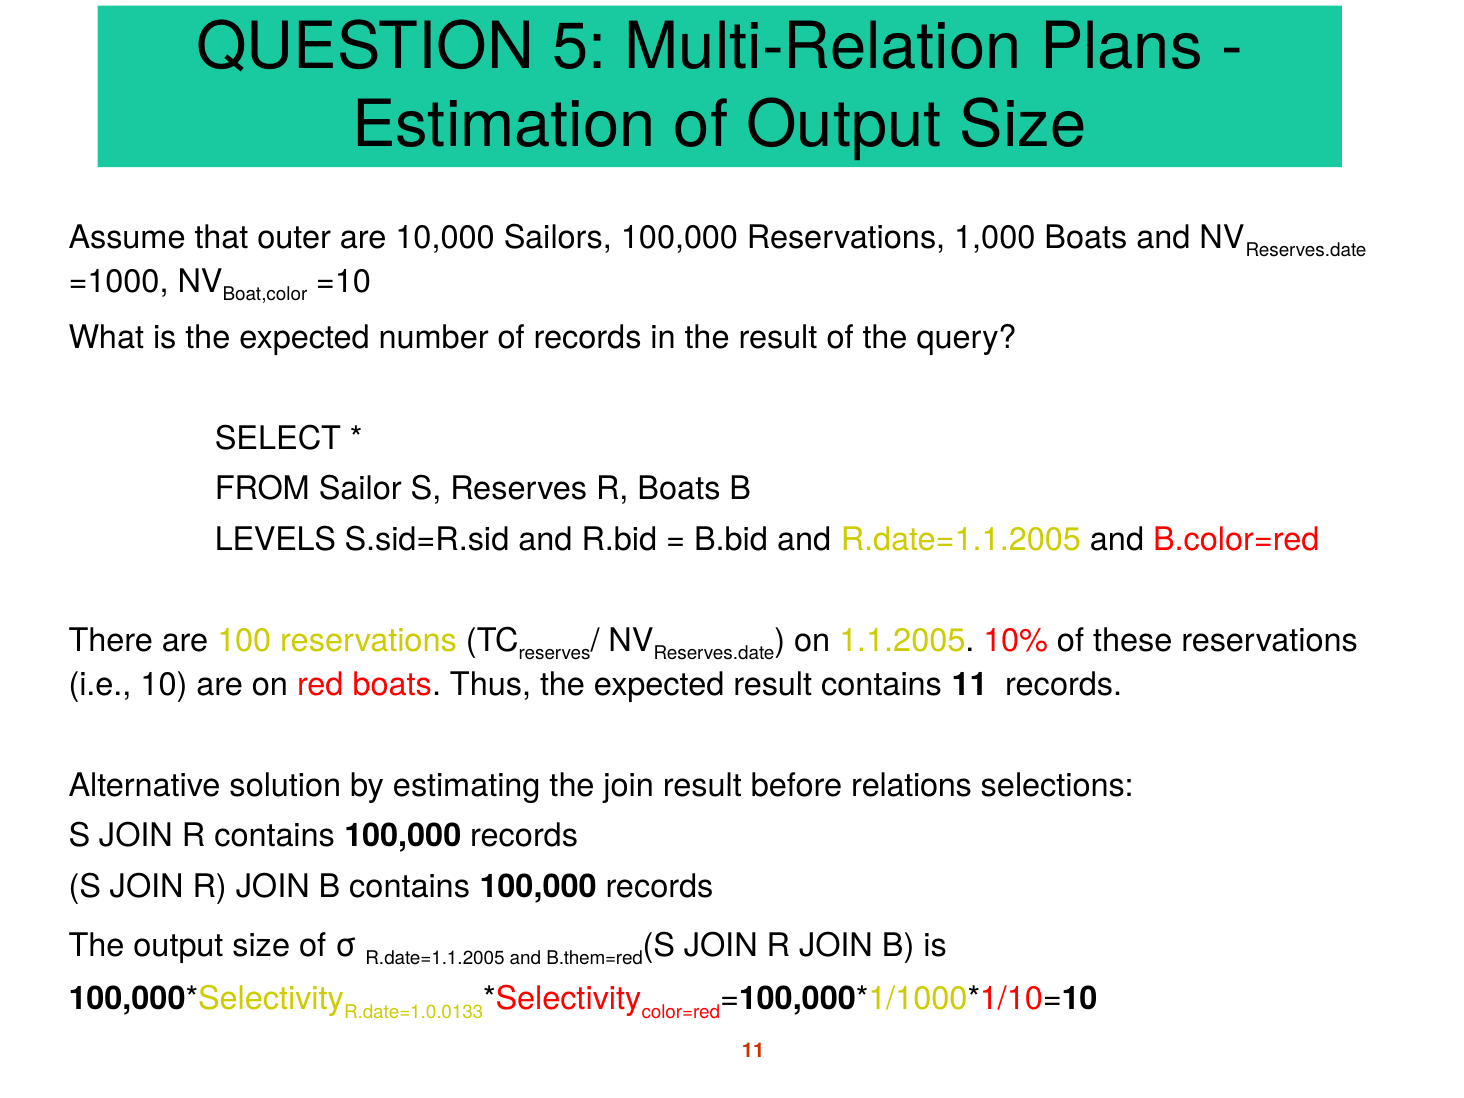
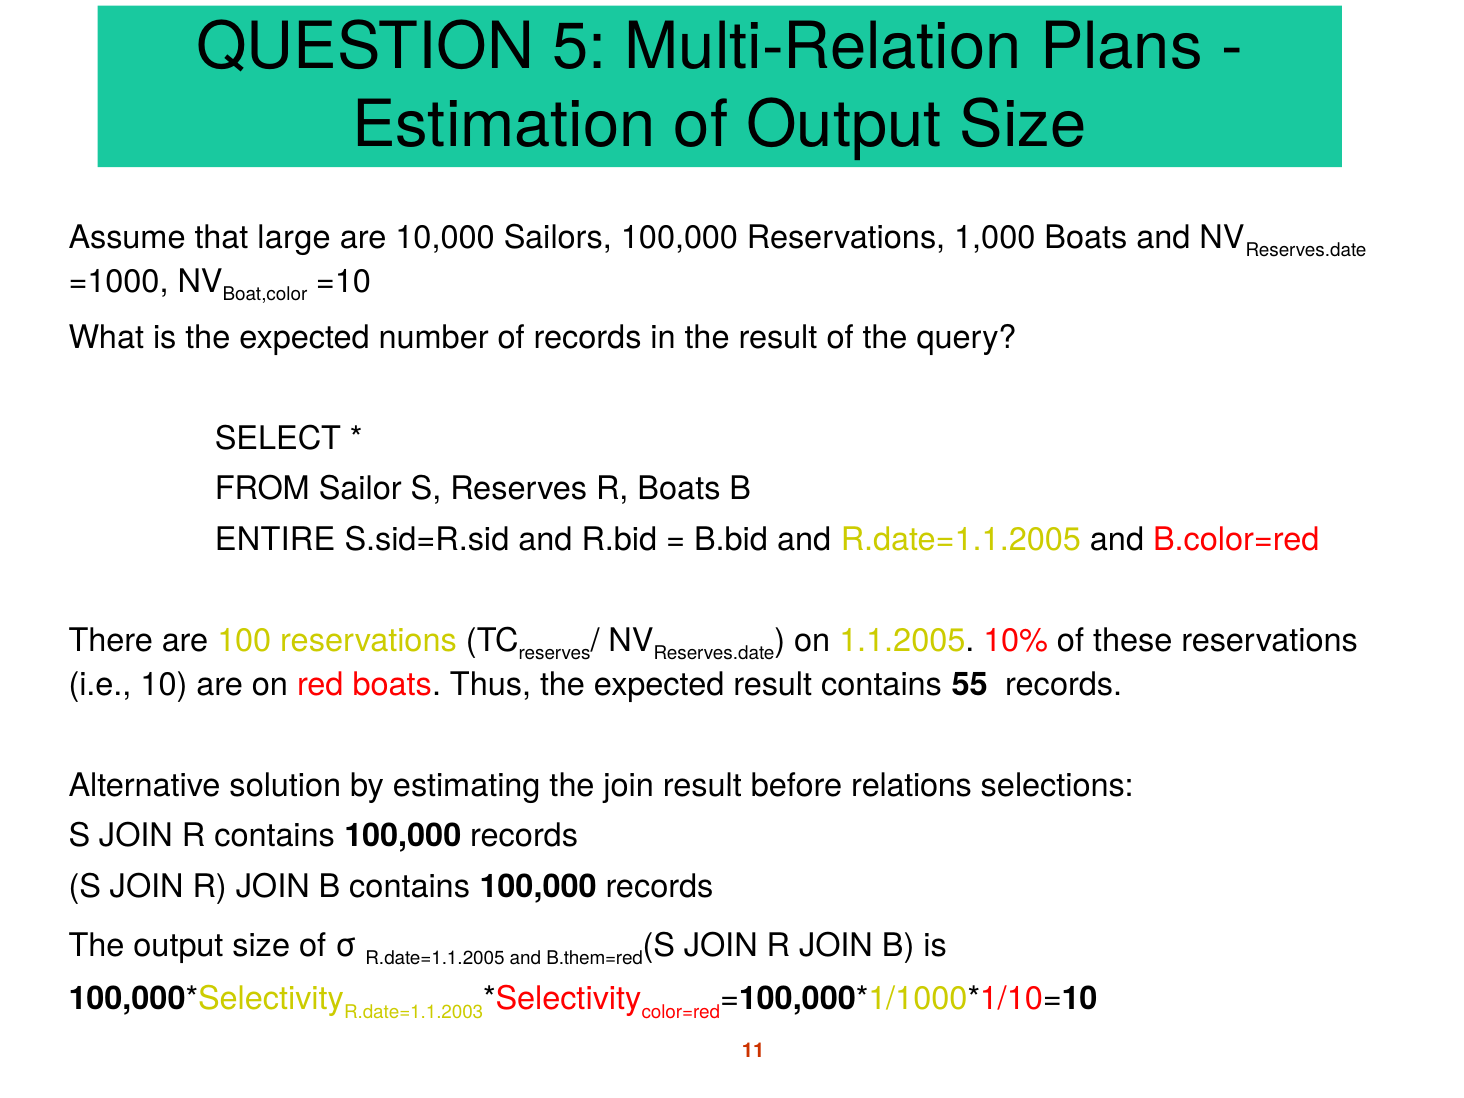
outer: outer -> large (294, 238)
LEVELS: LEVELS -> ENTIRE (275, 540)
contains 11: 11 -> 55 (970, 685)
R.date=1.0.0133: R.date=1.0.0133 -> R.date=1.1.2003 (414, 1012)
